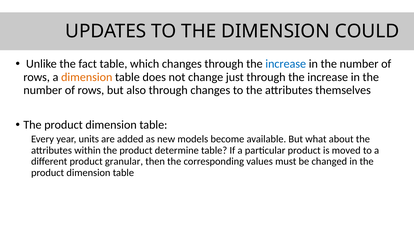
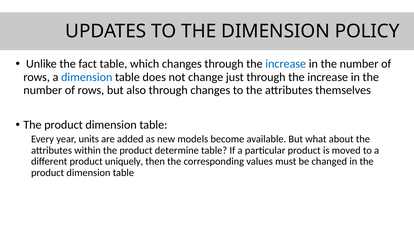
COULD: COULD -> POLICY (367, 31)
dimension colour: orange -> blue (87, 77)
granular: granular -> uniquely (124, 161)
